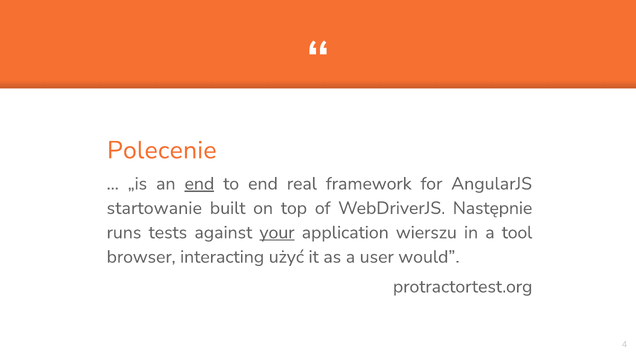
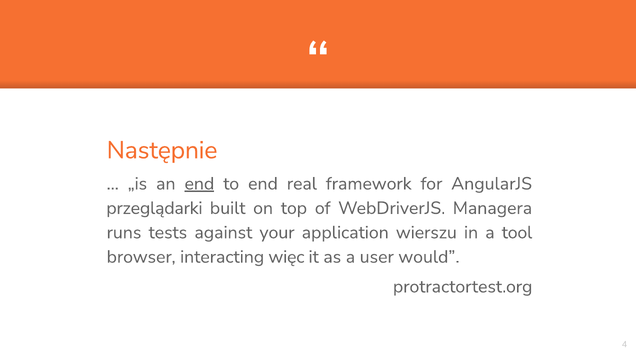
Polecenie: Polecenie -> Następnie (162, 150)
startowanie: startowanie -> przeglądarki (154, 208)
Następnie: Następnie -> Managera (492, 208)
your underline: present -> none (277, 232)
użyć: użyć -> więc (286, 257)
